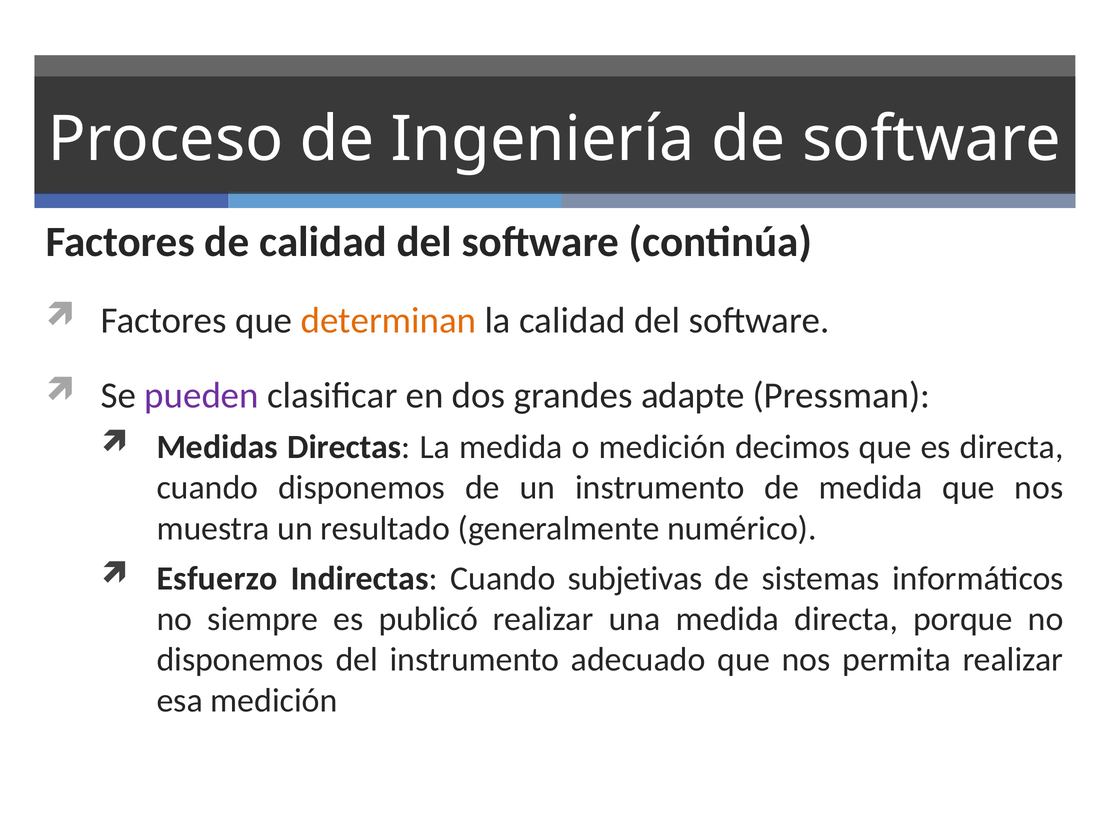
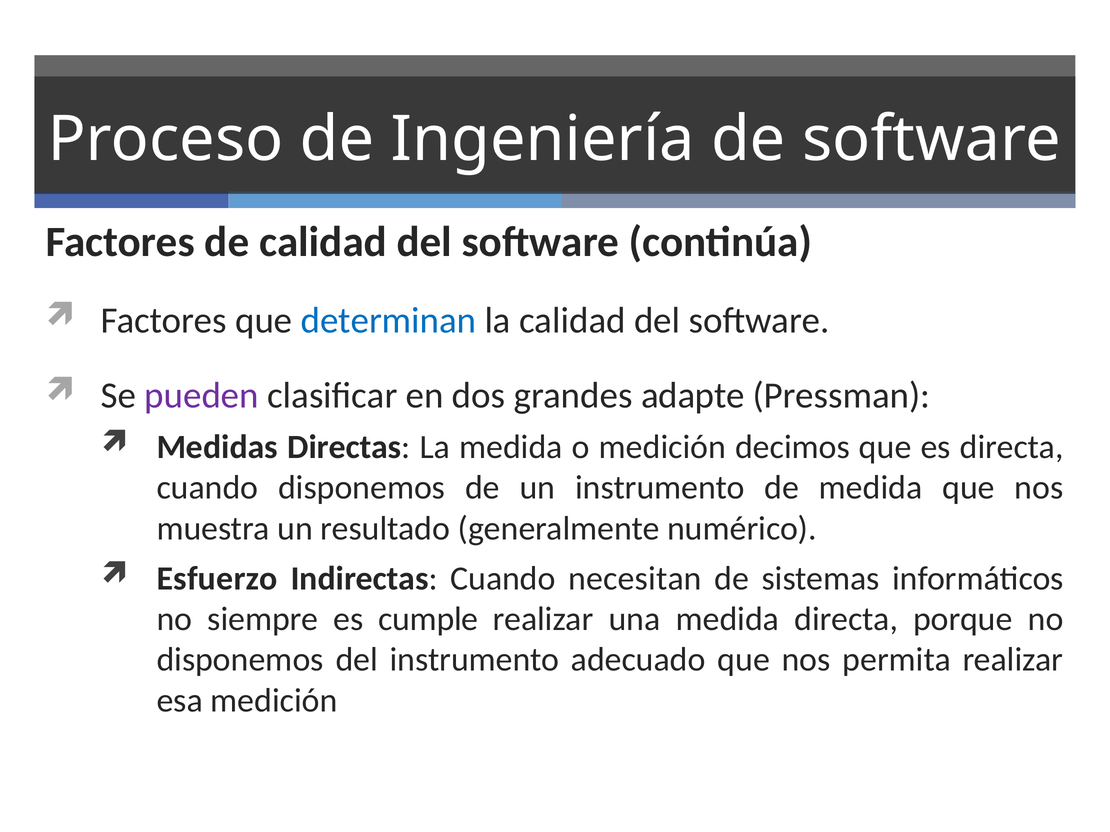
determinan colour: orange -> blue (389, 321)
subjetivas: subjetivas -> necesitan (635, 579)
publicó: publicó -> cumple (428, 619)
